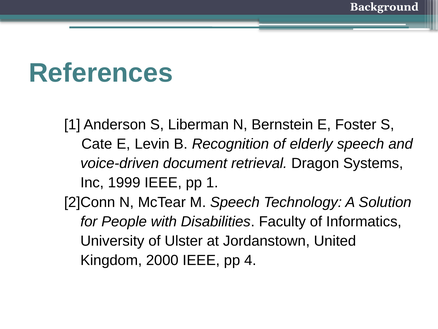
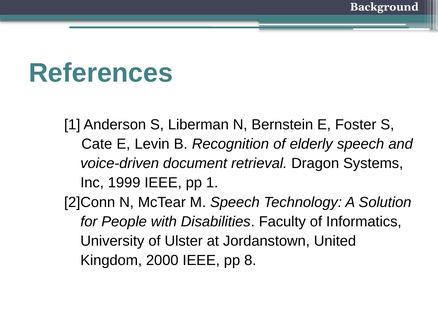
4: 4 -> 8 (250, 260)
